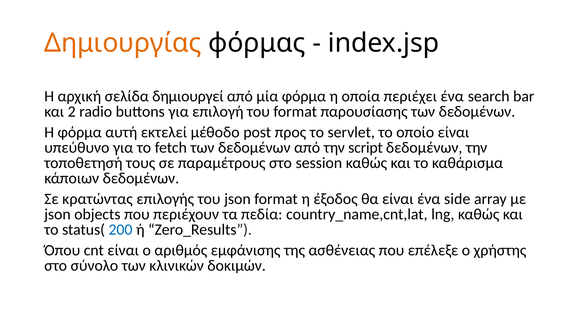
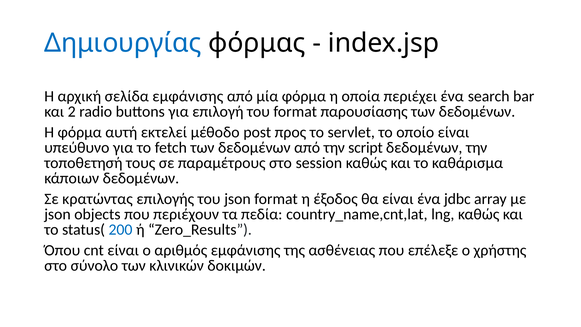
Δημιουργίας colour: orange -> blue (123, 43)
σελίδα δημιουργεί: δημιουργεί -> εμφάνισης (188, 96)
side: side -> jdbc (457, 199)
